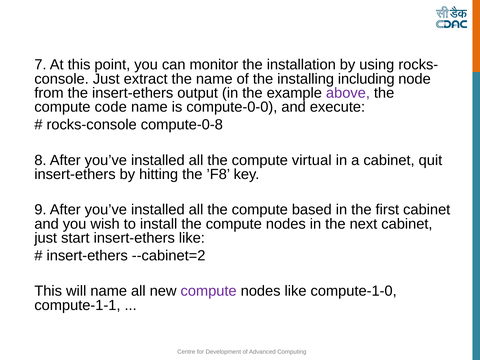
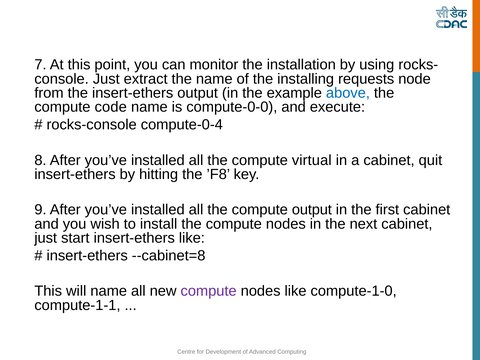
including: including -> requests (366, 79)
above colour: purple -> blue (348, 93)
compute-0-8: compute-0-8 -> compute-0-4 (182, 125)
compute based: based -> output (312, 210)
--cabinet=2: --cabinet=2 -> --cabinet=8 (169, 256)
